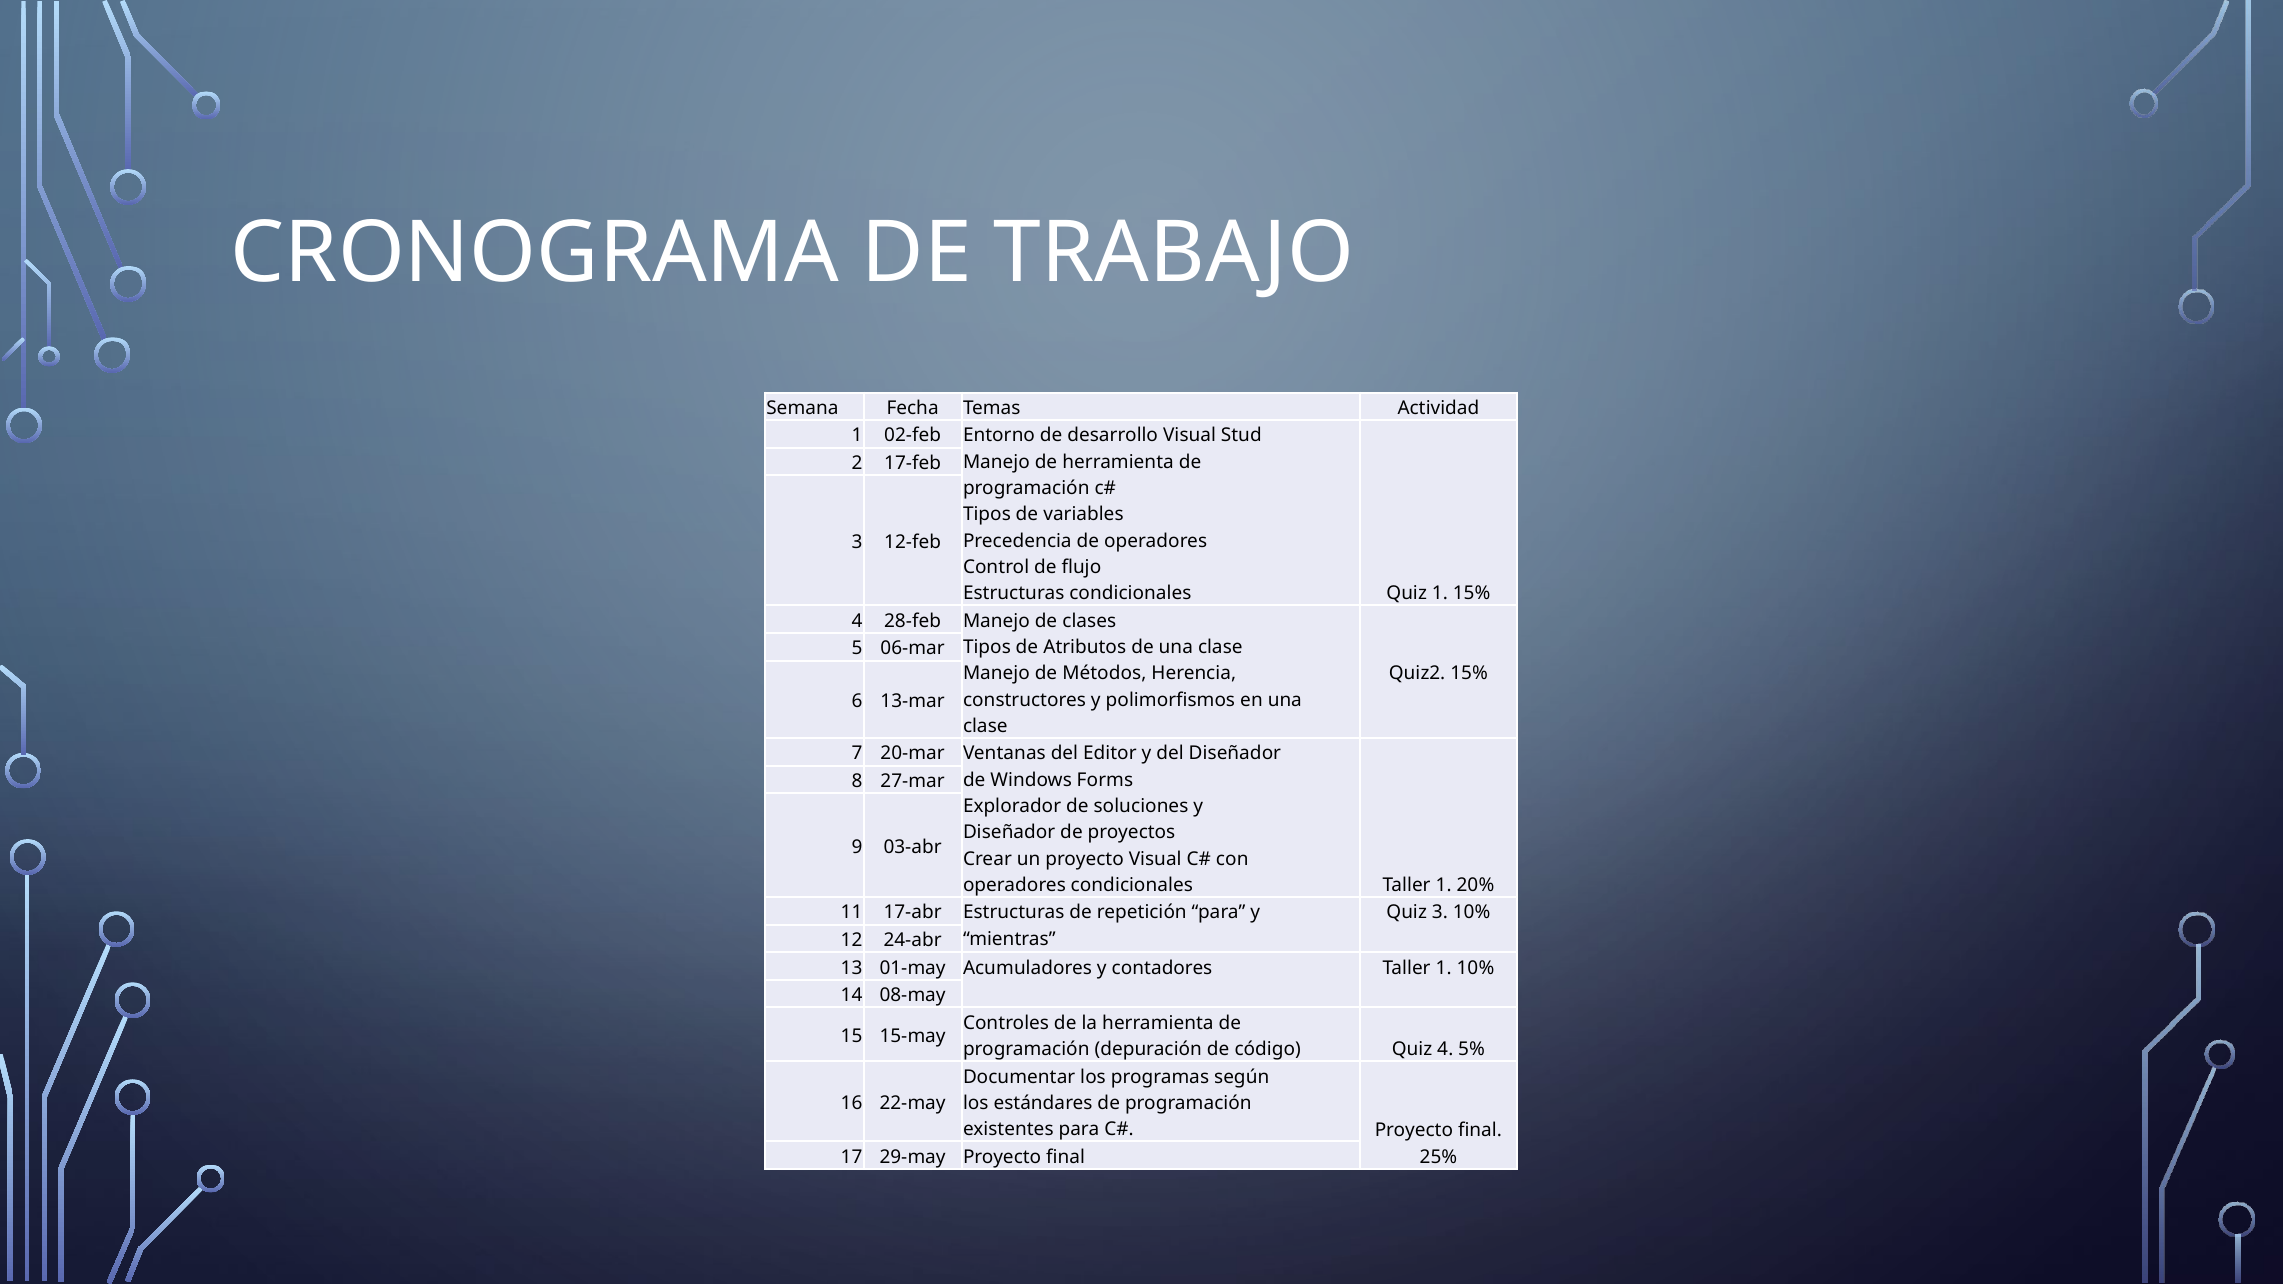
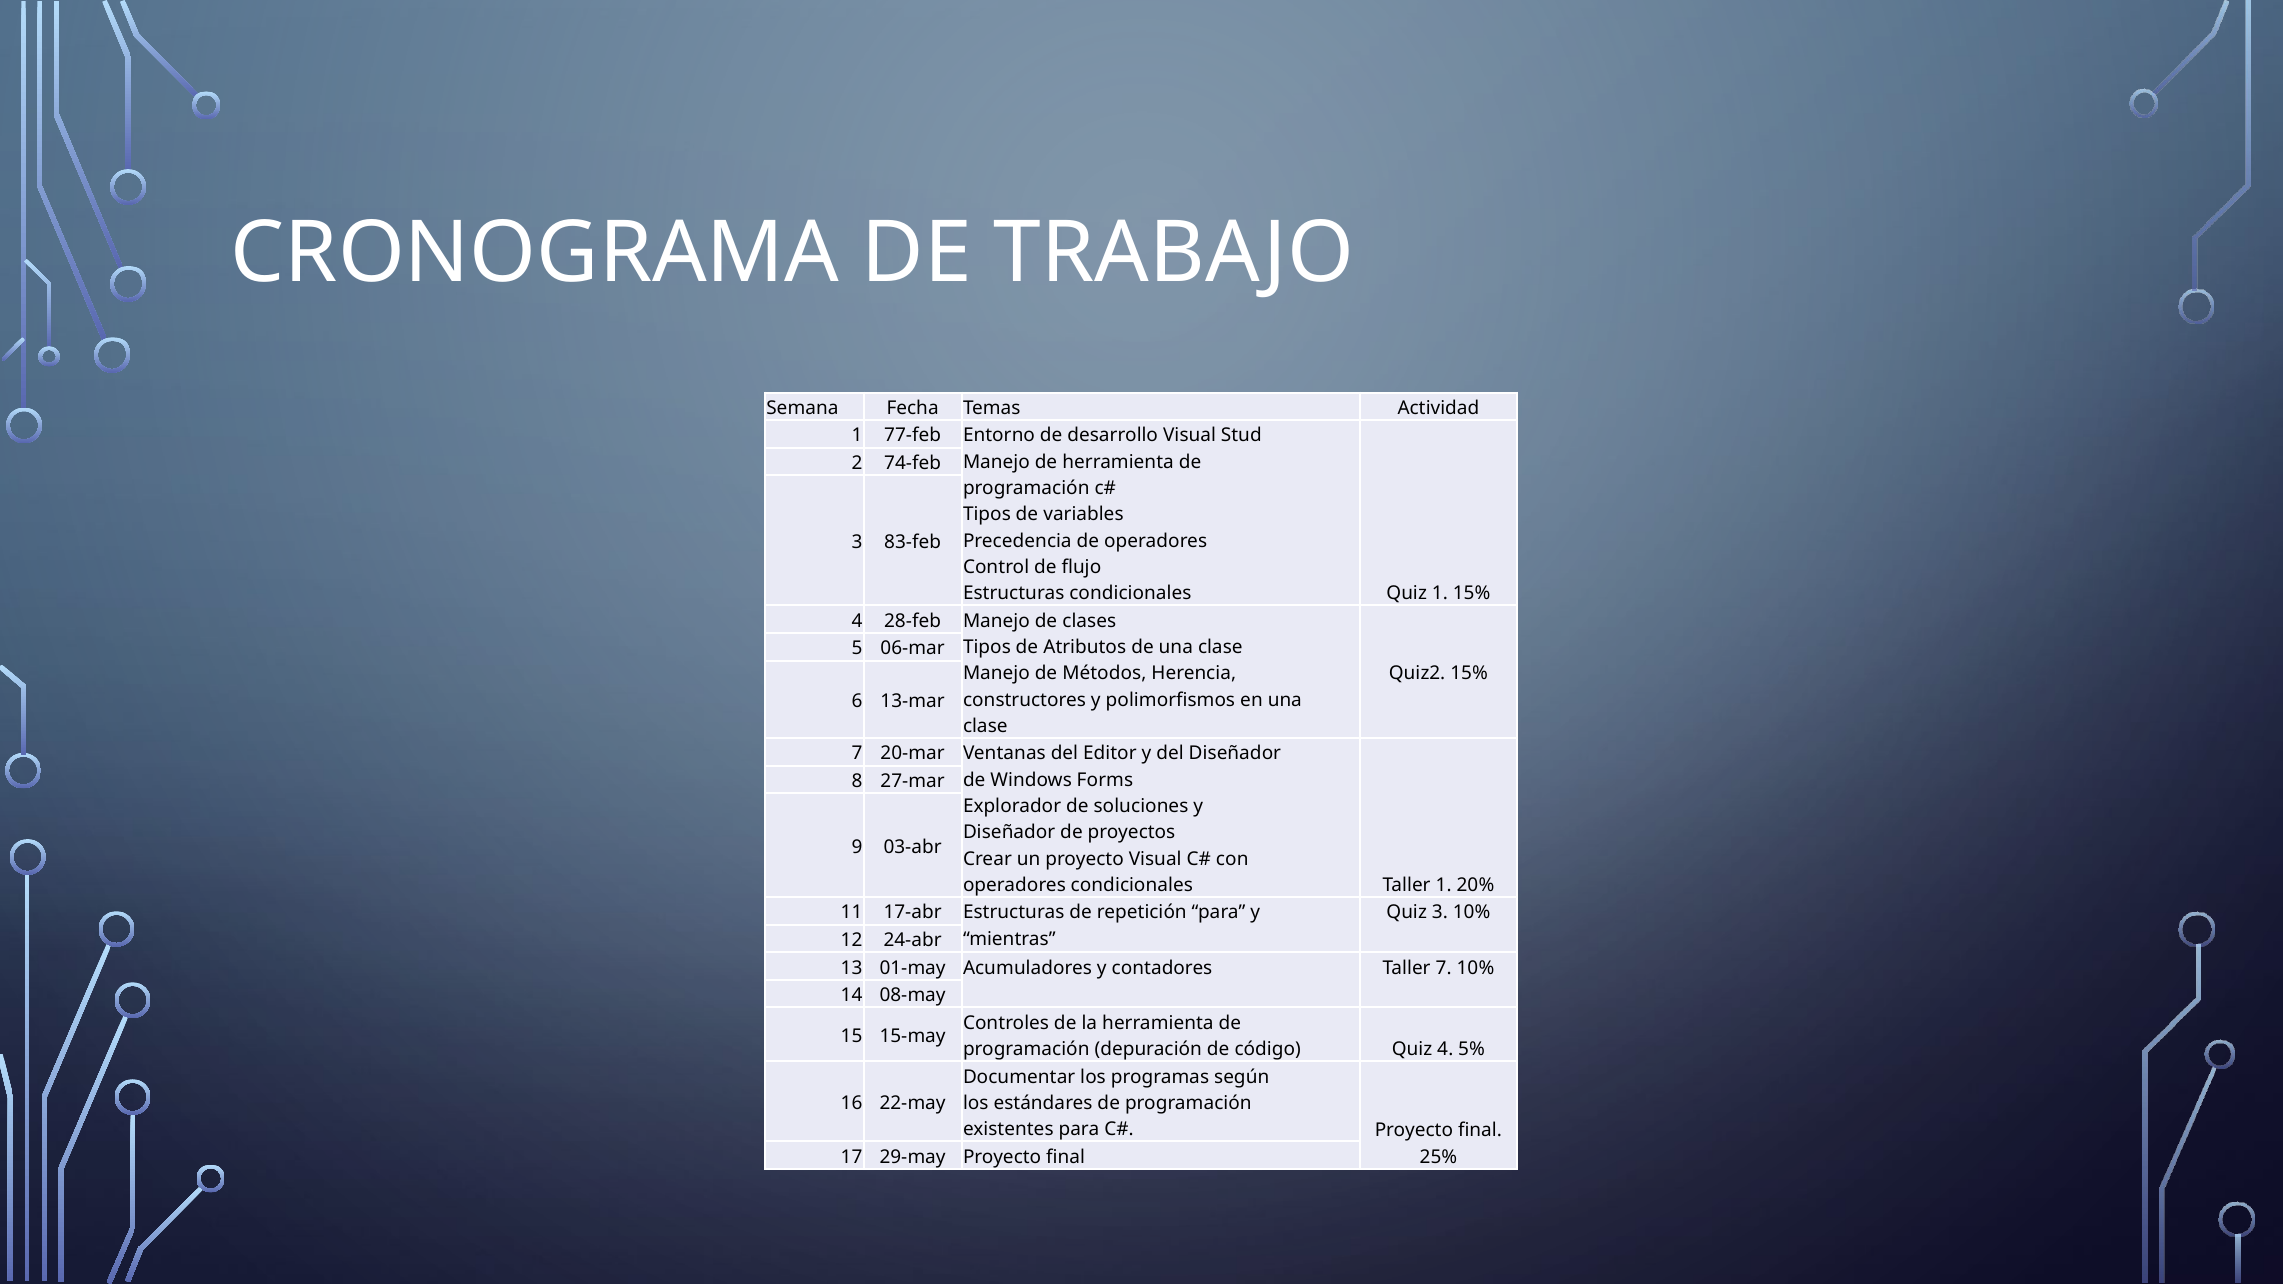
02-feb: 02-feb -> 77-feb (913, 436)
17-feb: 17-feb -> 74-feb (913, 463)
12-feb: 12-feb -> 83-feb (913, 542)
contadores Taller 1: 1 -> 7 (1444, 968)
